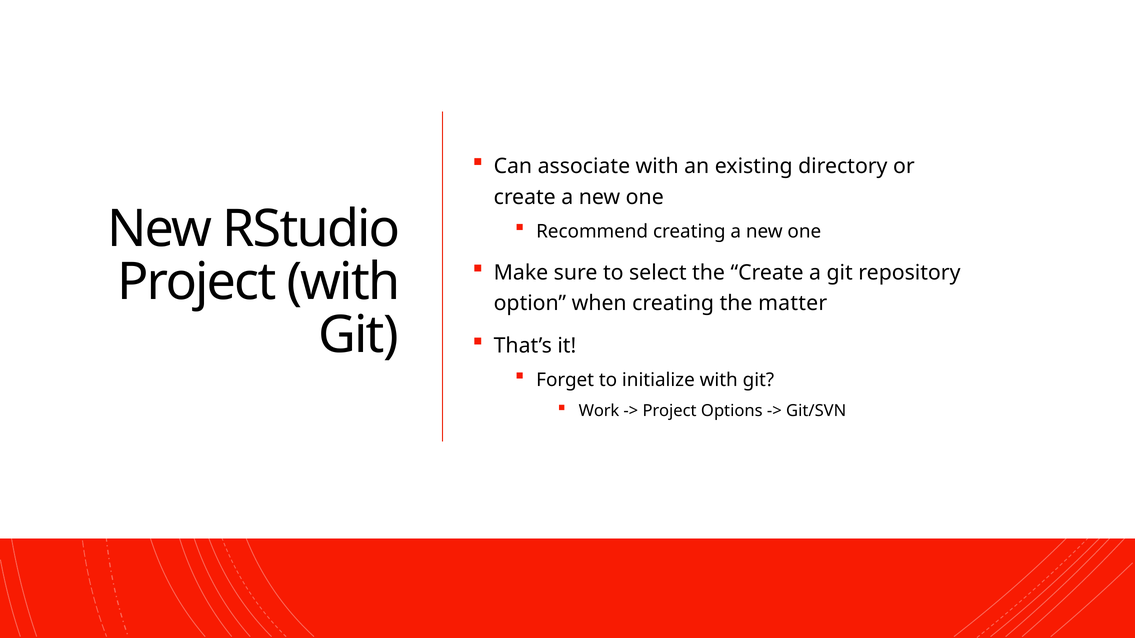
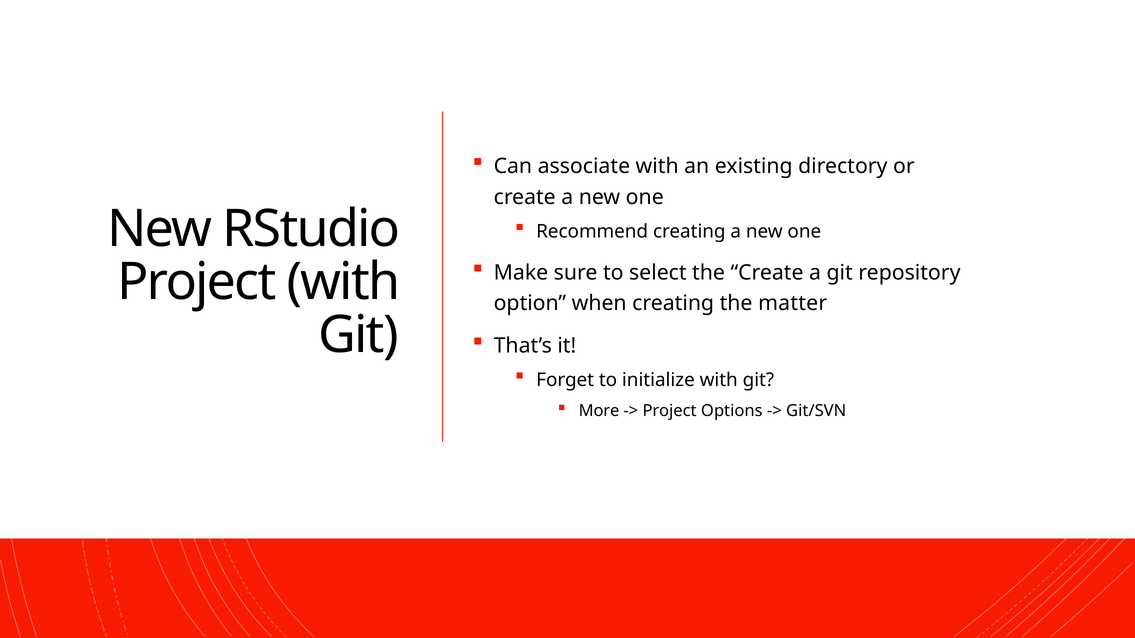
Work: Work -> More (599, 411)
